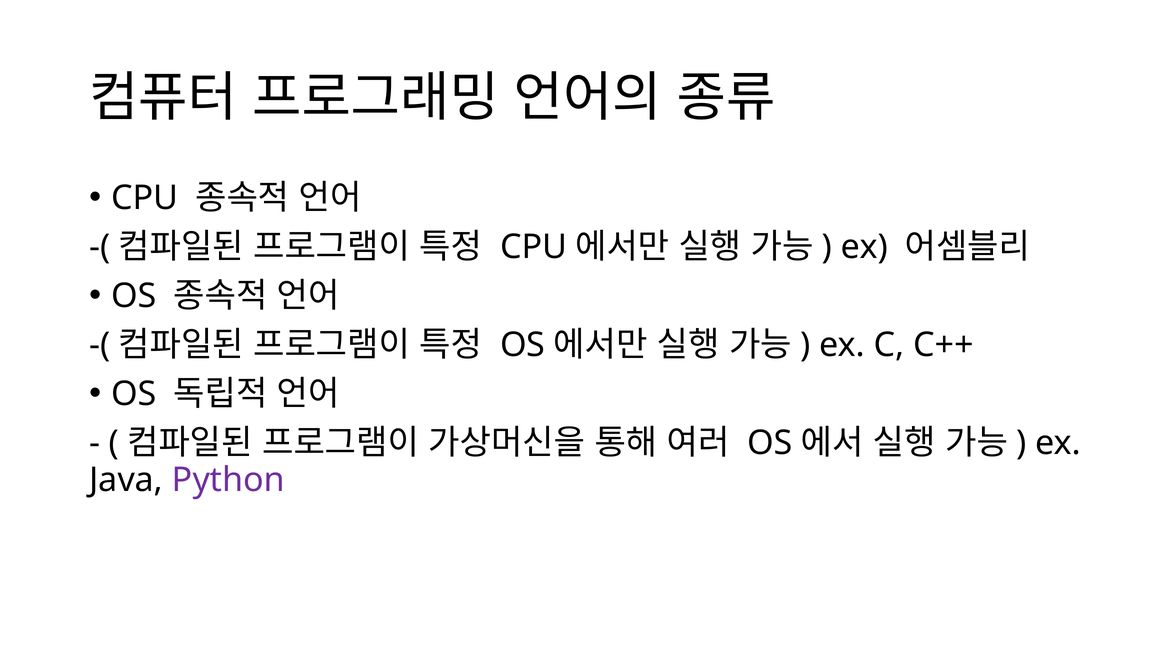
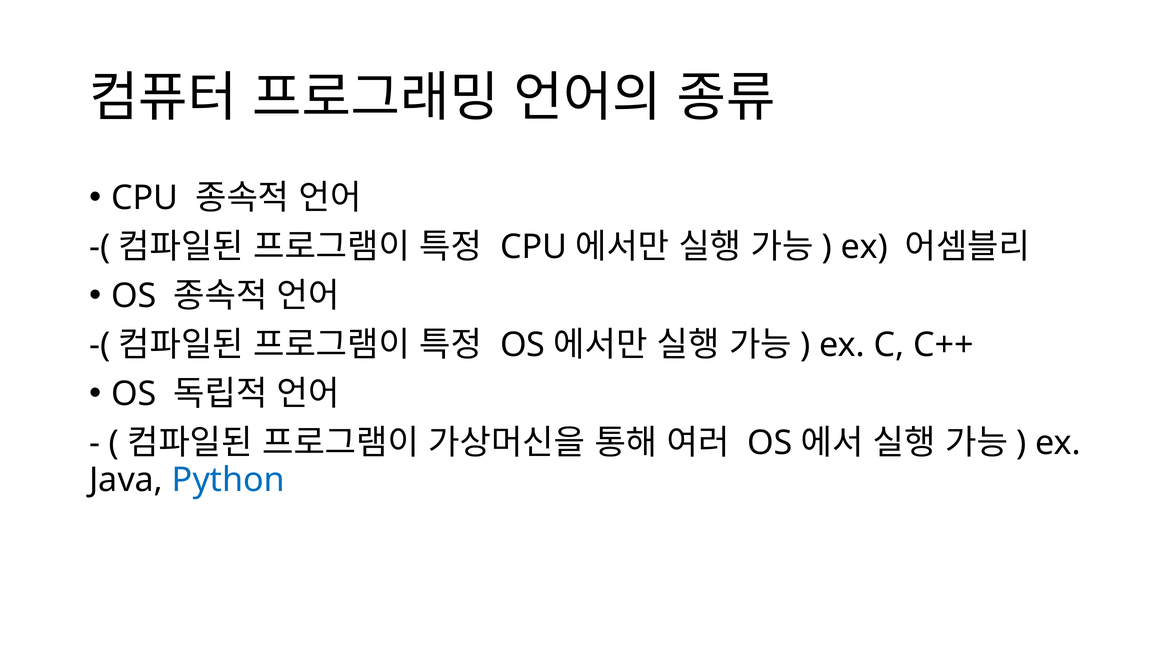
Python colour: purple -> blue (228, 480)
